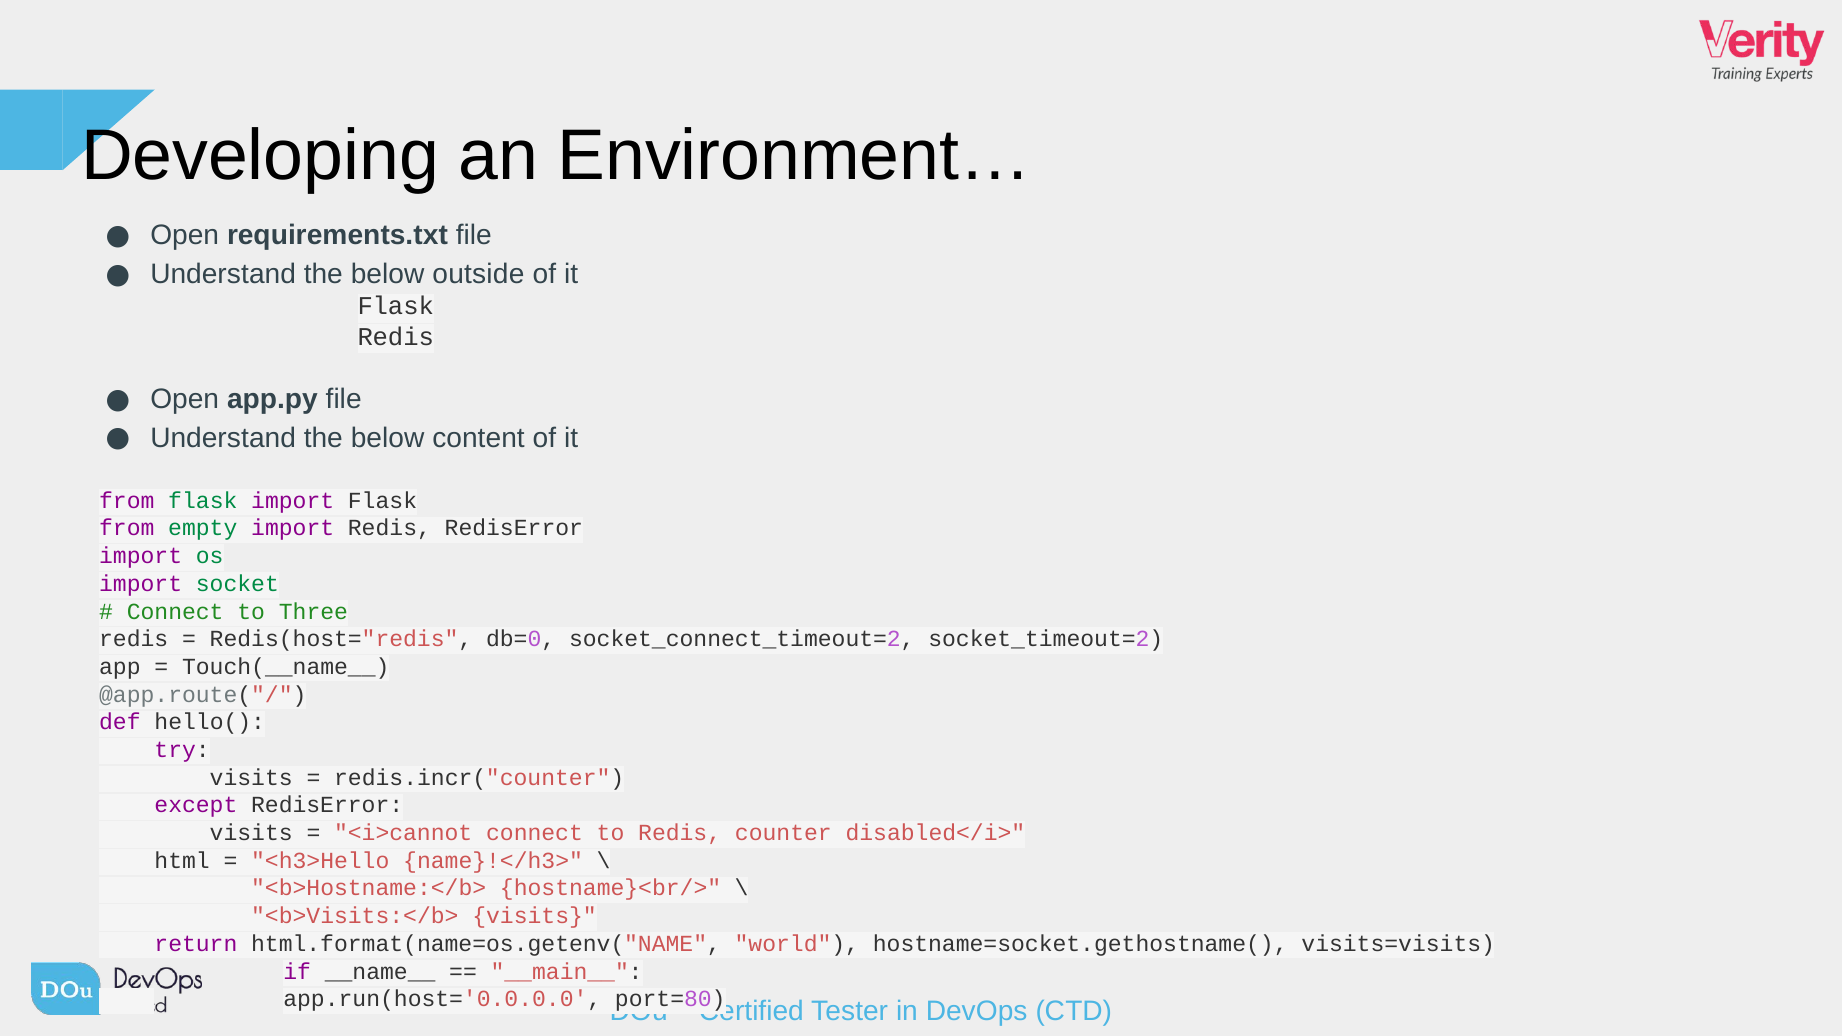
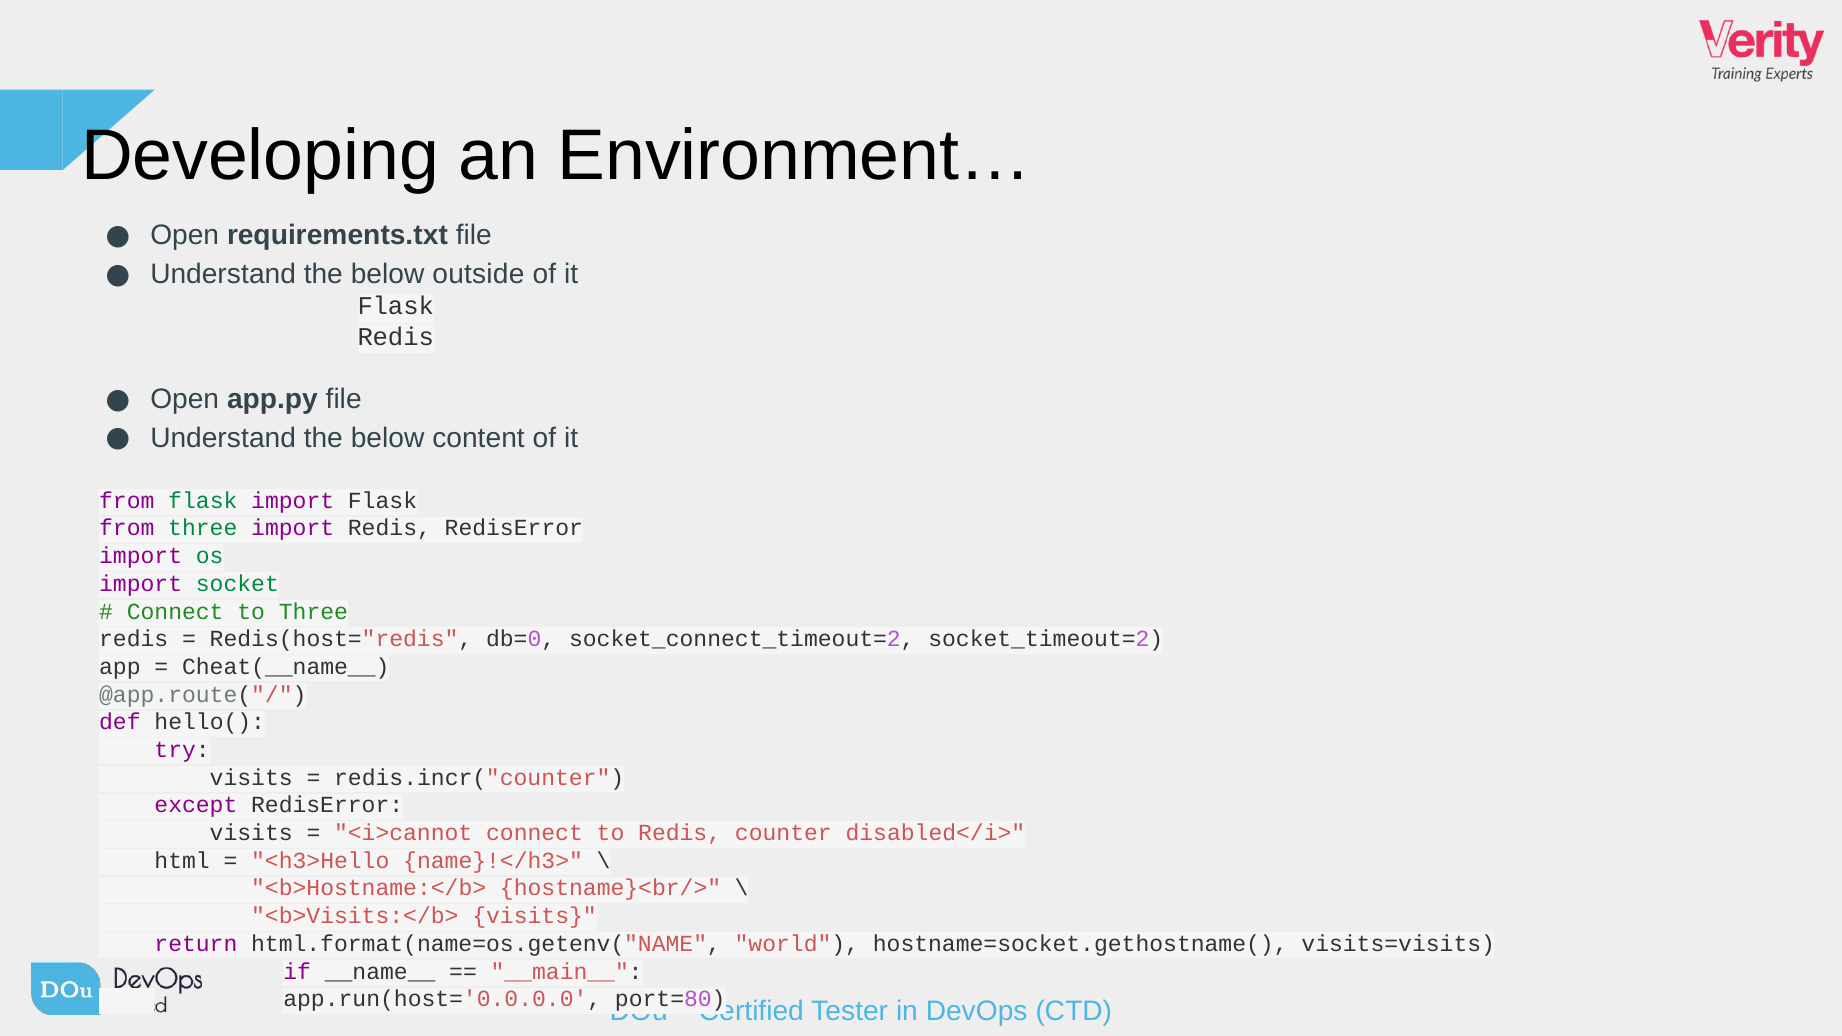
from empty: empty -> three (203, 528)
Touch(__name__: Touch(__name__ -> Cheat(__name__ (286, 667)
